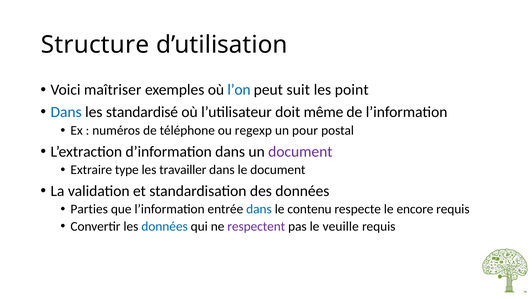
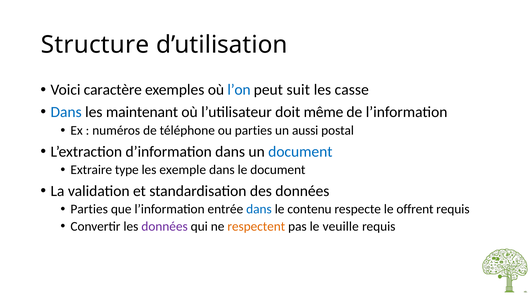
maîtriser: maîtriser -> caractère (113, 90)
point: point -> casse (352, 90)
standardisé: standardisé -> maintenant (142, 112)
ou regexp: regexp -> parties (253, 131)
pour: pour -> aussi (305, 131)
document colour: purple -> blue (300, 152)
travailler: travailler -> exemple (183, 170)
encore: encore -> offrent (415, 209)
données colour: blue -> purple (165, 227)
respectent colour: purple -> orange (256, 227)
